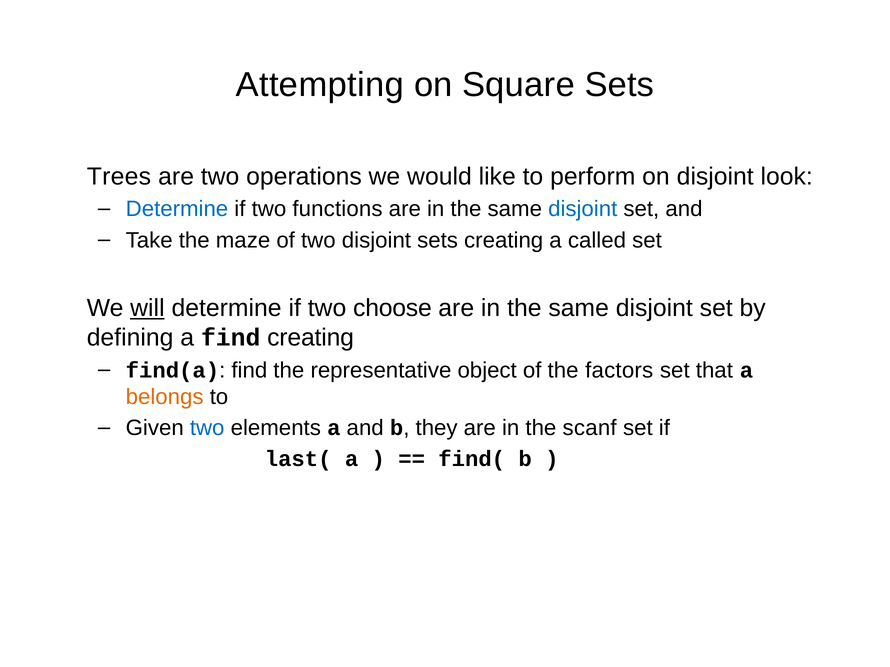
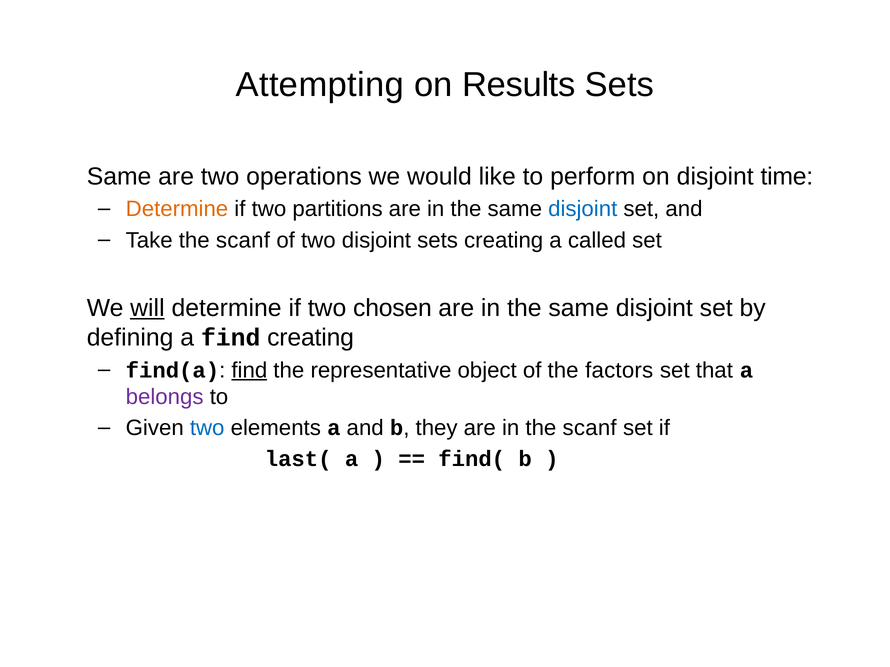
Square: Square -> Results (519, 85)
Trees: Trees -> Same (119, 177)
look: look -> time (787, 177)
Determine colour: blue -> orange (177, 209)
functions: functions -> partitions (338, 209)
Take the maze: maze -> scanf (243, 240)
choose: choose -> chosen (392, 308)
find underline: none -> present (249, 370)
belongs colour: orange -> purple (165, 397)
